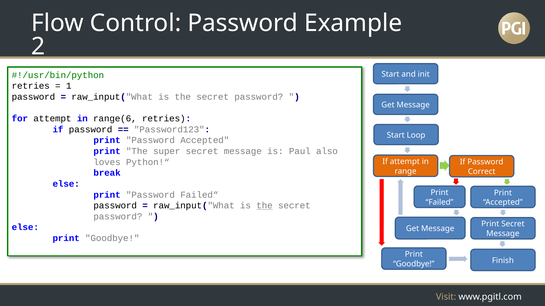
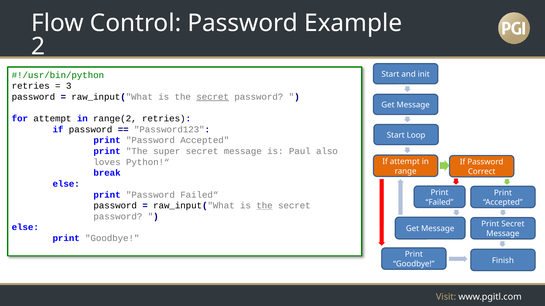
1: 1 -> 3 (69, 86)
secret underline: none -> present (213, 97)
range(6: range(6 -> range(2 (115, 119)
